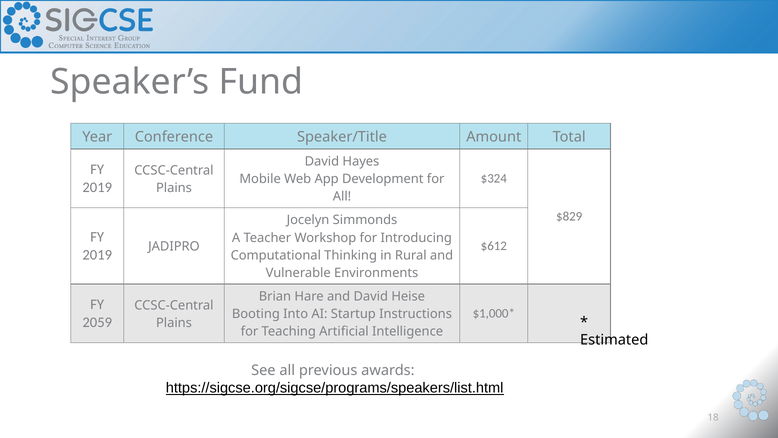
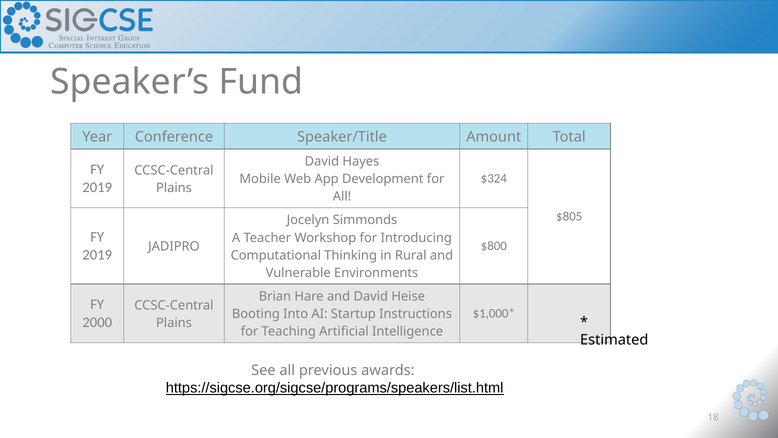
$829: $829 -> $805 (569, 216)
$612: $612 -> $800 (494, 246)
2059: 2059 -> 2000 (97, 322)
